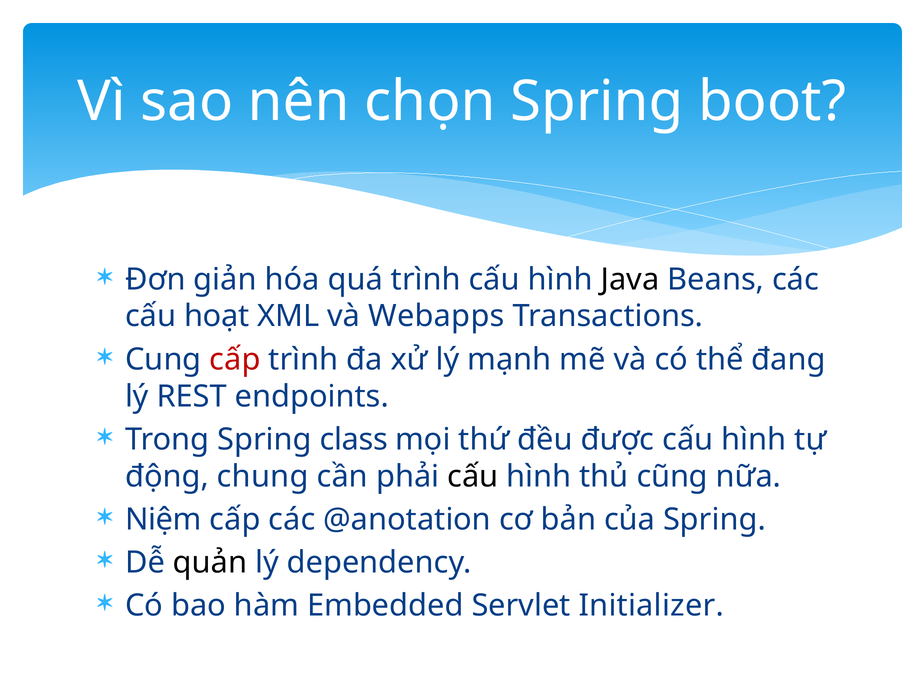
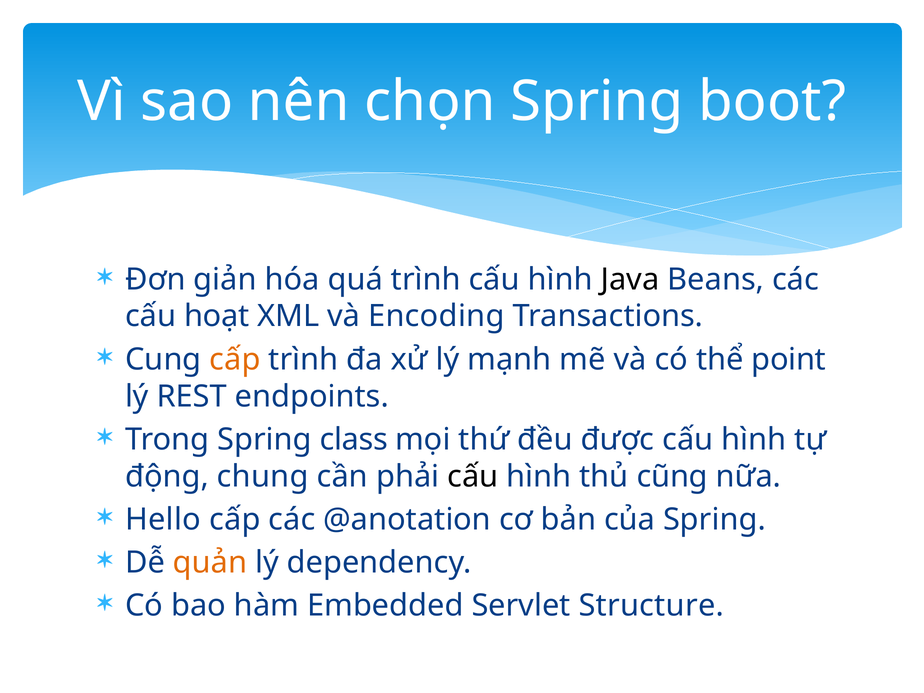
Webapps: Webapps -> Encoding (436, 316)
cấp colour: red -> orange (235, 359)
đang: đang -> point (789, 359)
Niệm: Niệm -> Hello (163, 520)
quản colour: black -> orange (210, 563)
Initializer: Initializer -> Structure (651, 606)
